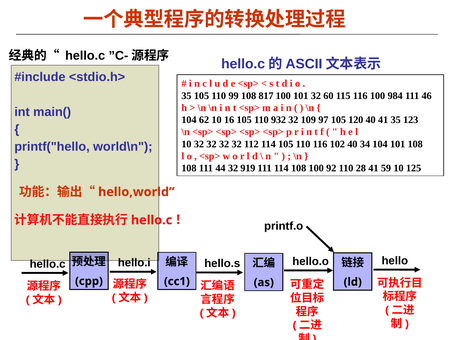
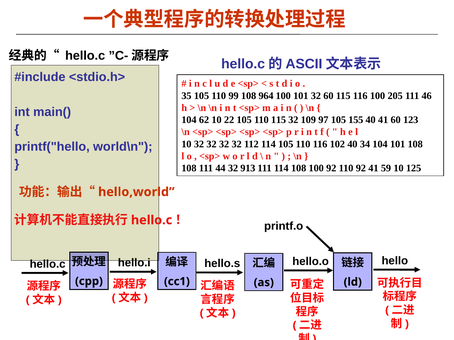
817: 817 -> 964 (266, 96)
984: 984 -> 205 (395, 96)
16: 16 -> 22 (229, 120)
110 932: 932 -> 115 (279, 120)
120: 120 -> 155 (356, 120)
41 35: 35 -> 60 (396, 120)
919: 919 -> 913 (248, 168)
110 28: 28 -> 92 (361, 168)
